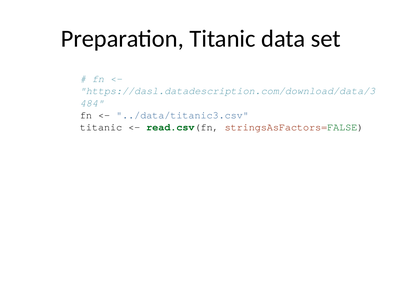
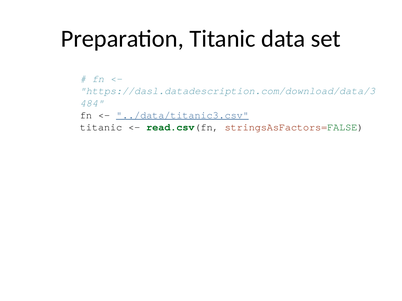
../data/titanic3.csv underline: none -> present (182, 115)
